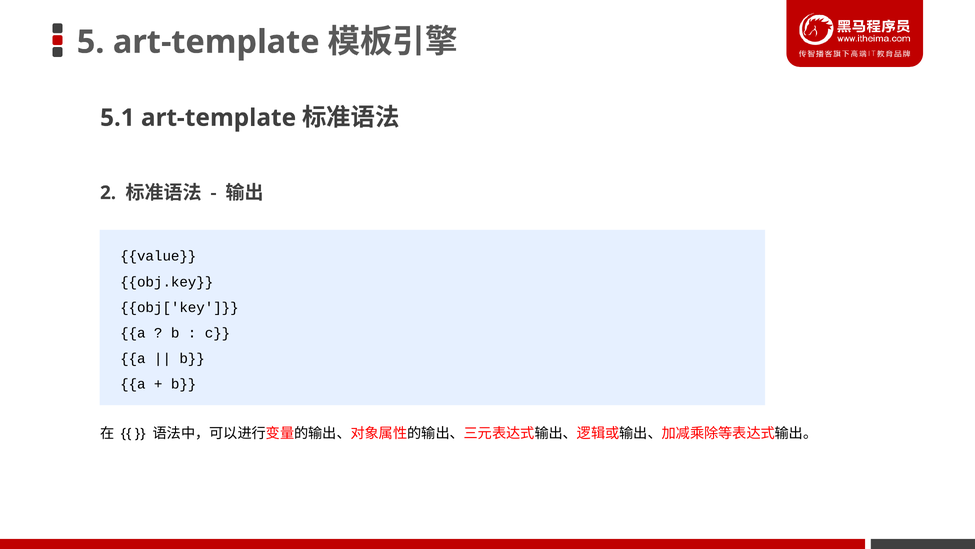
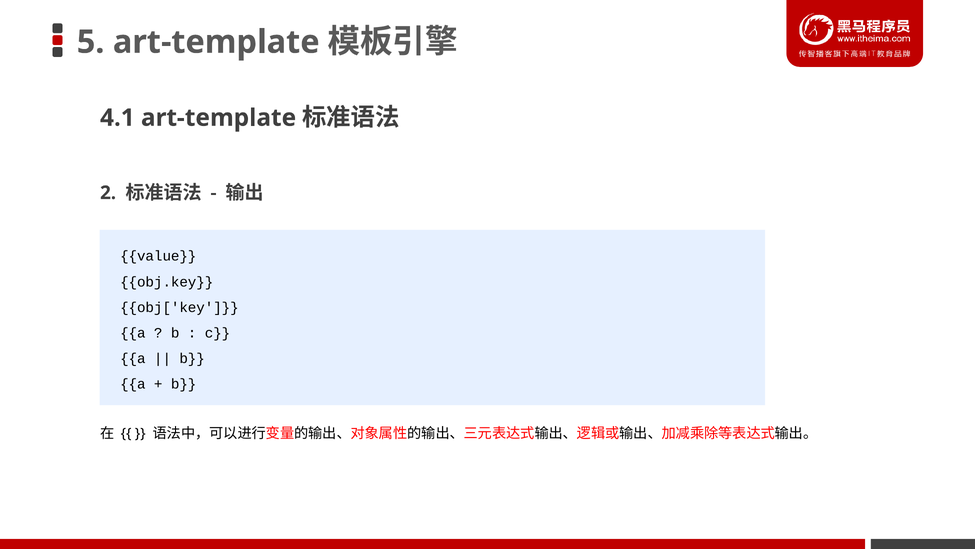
5.1: 5.1 -> 4.1 (117, 118)
